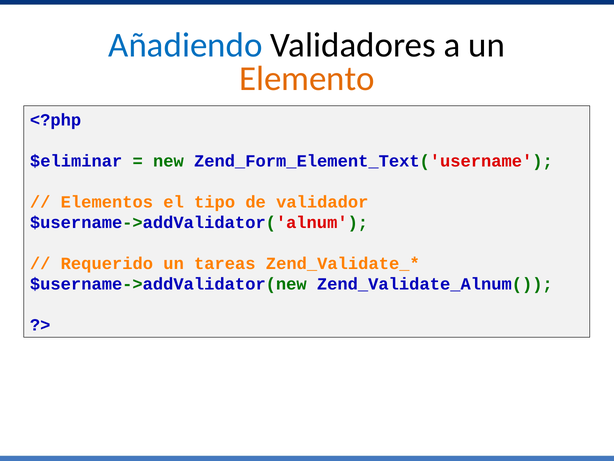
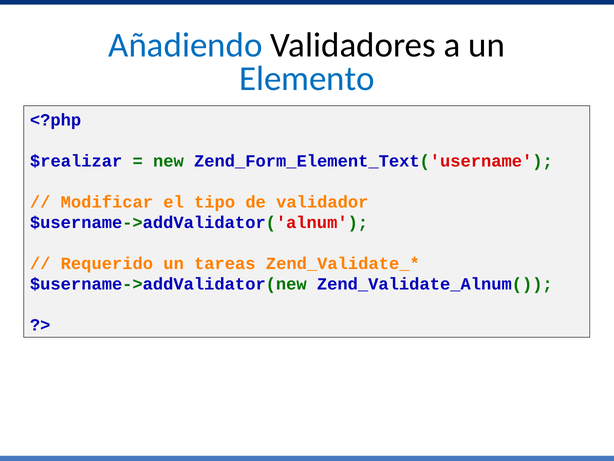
Elemento colour: orange -> blue (307, 79)
$eliminar: $eliminar -> $realizar (76, 161)
Elementos: Elementos -> Modificar (107, 202)
